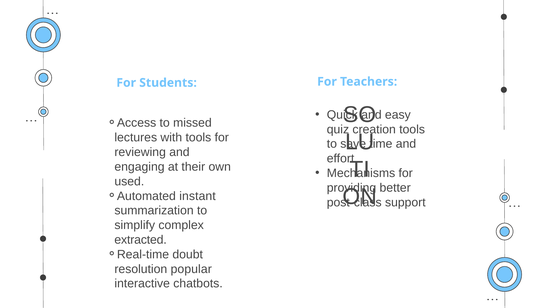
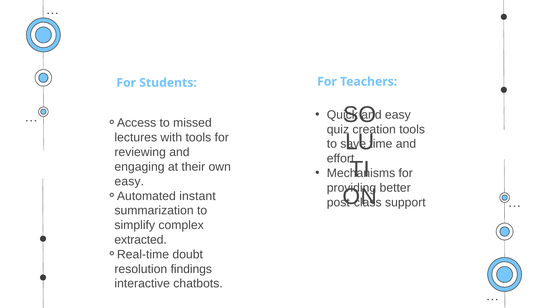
used: used -> easy (129, 182)
popular: popular -> findings (191, 269)
